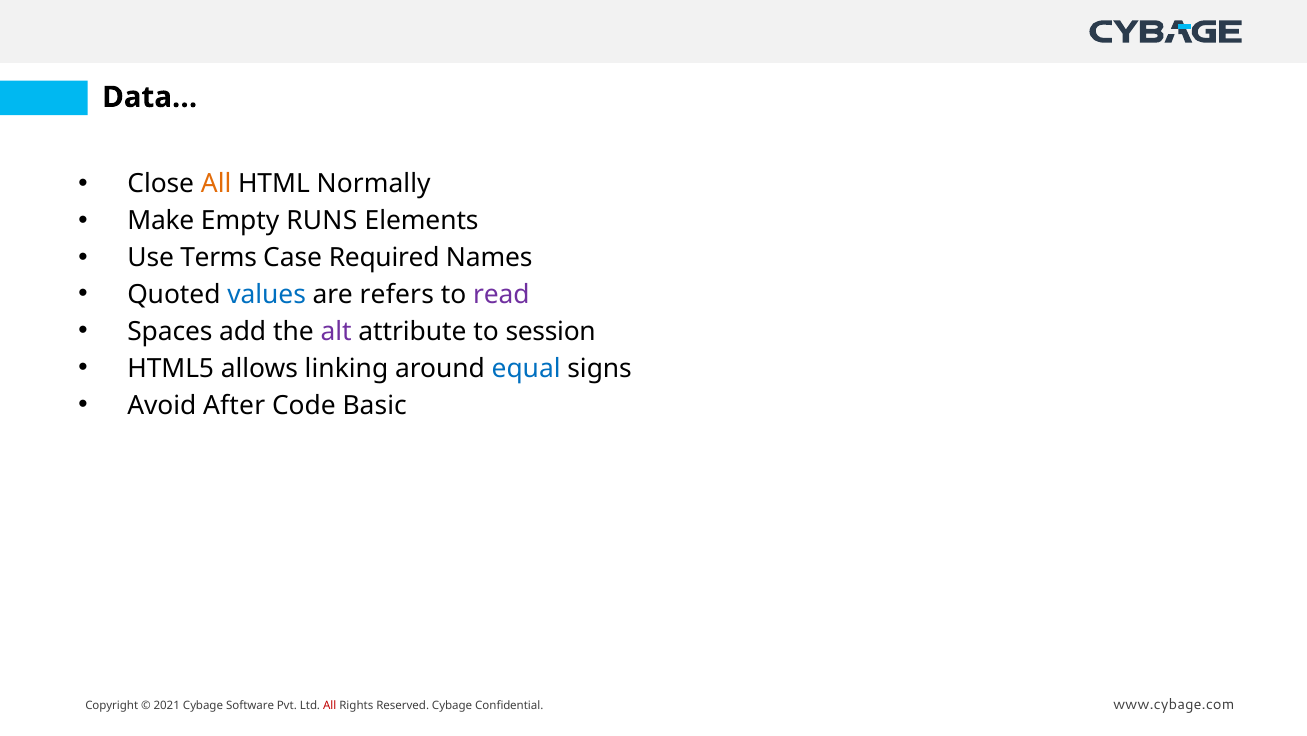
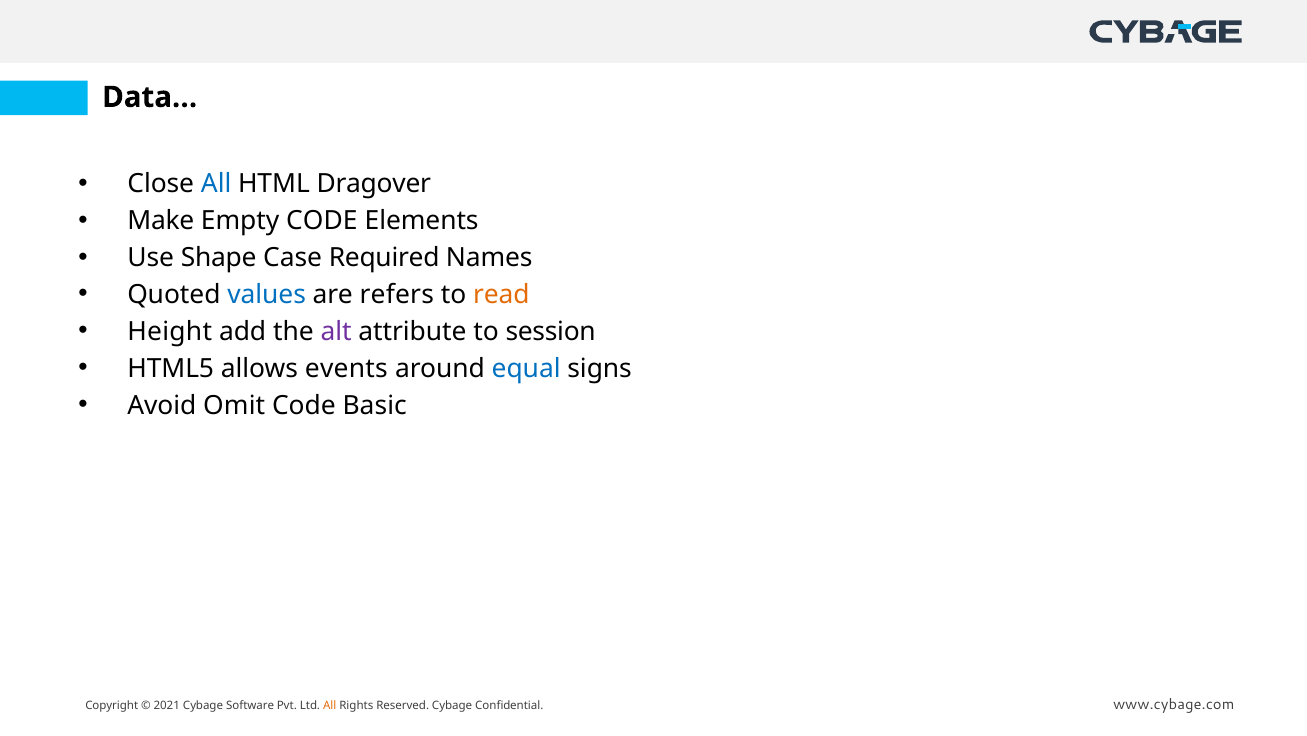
All colour: orange -> blue (216, 184)
Normally: Normally -> Dragover (374, 184)
Empty RUNS: RUNS -> CODE (322, 221)
Terms: Terms -> Shape (219, 258)
read colour: purple -> orange (501, 295)
Spaces: Spaces -> Height (170, 331)
linking: linking -> events (346, 368)
After: After -> Omit (234, 405)
All colour: red -> orange (330, 705)
